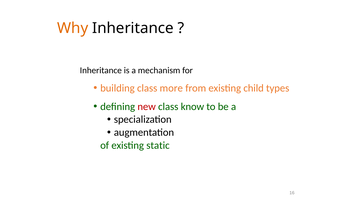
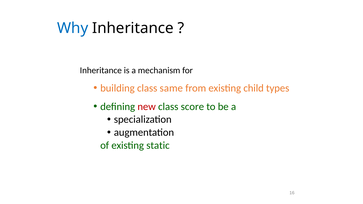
Why colour: orange -> blue (73, 28)
more: more -> same (171, 88)
know: know -> score (192, 107)
